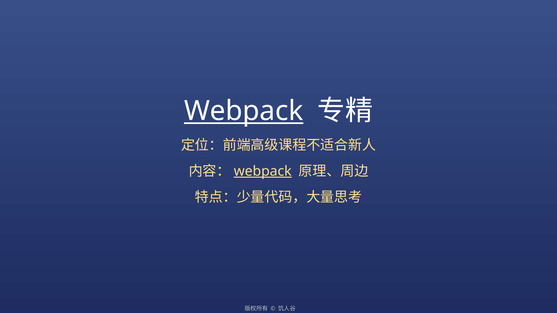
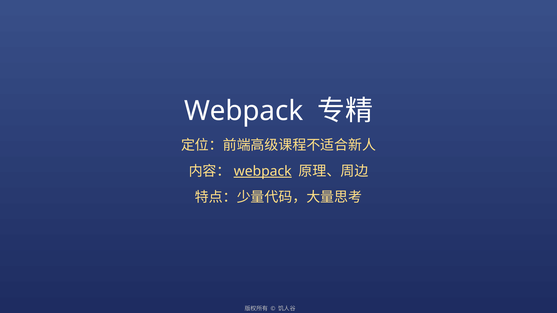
Webpack underline: present -> none (244, 111)
